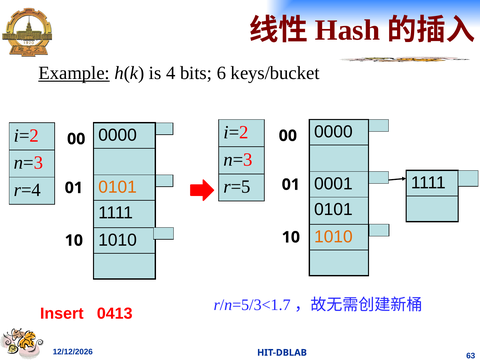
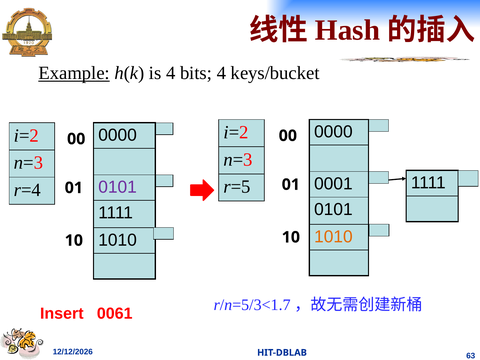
bits 6: 6 -> 4 (221, 73)
0101 colour: orange -> purple (118, 187)
0413: 0413 -> 0061 (115, 314)
